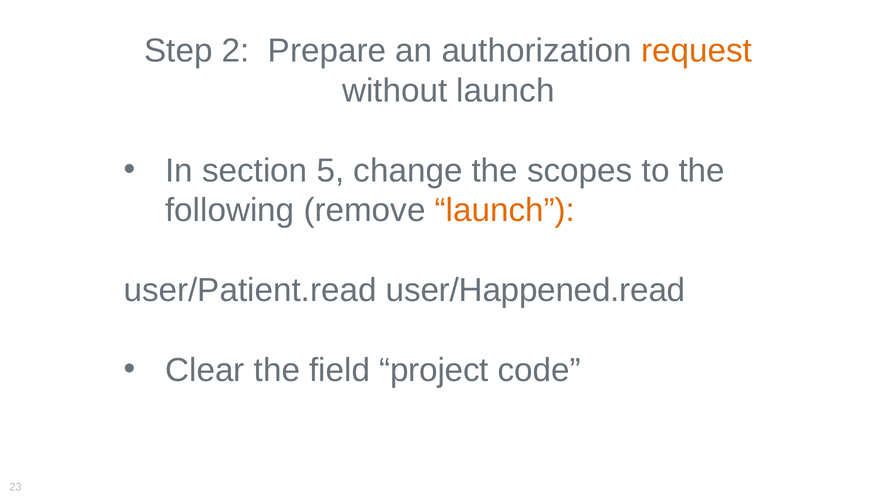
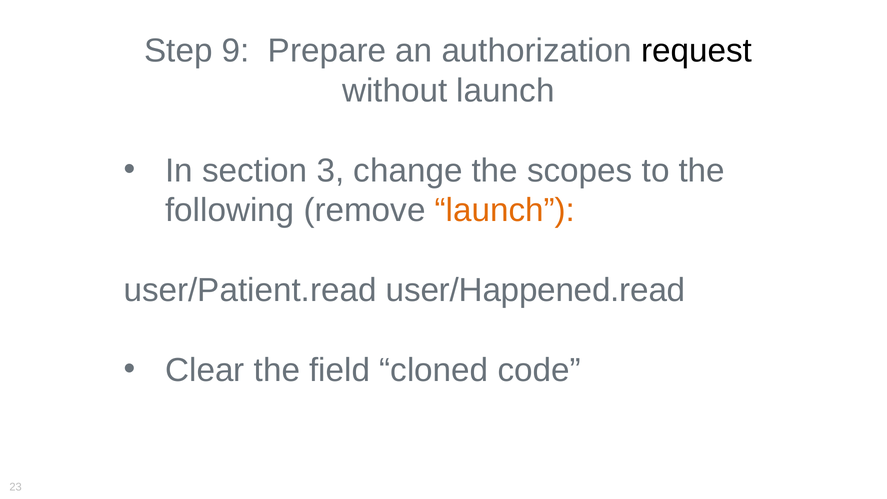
2: 2 -> 9 (236, 51)
request colour: orange -> black (696, 51)
5: 5 -> 3 (330, 171)
project: project -> cloned (434, 370)
